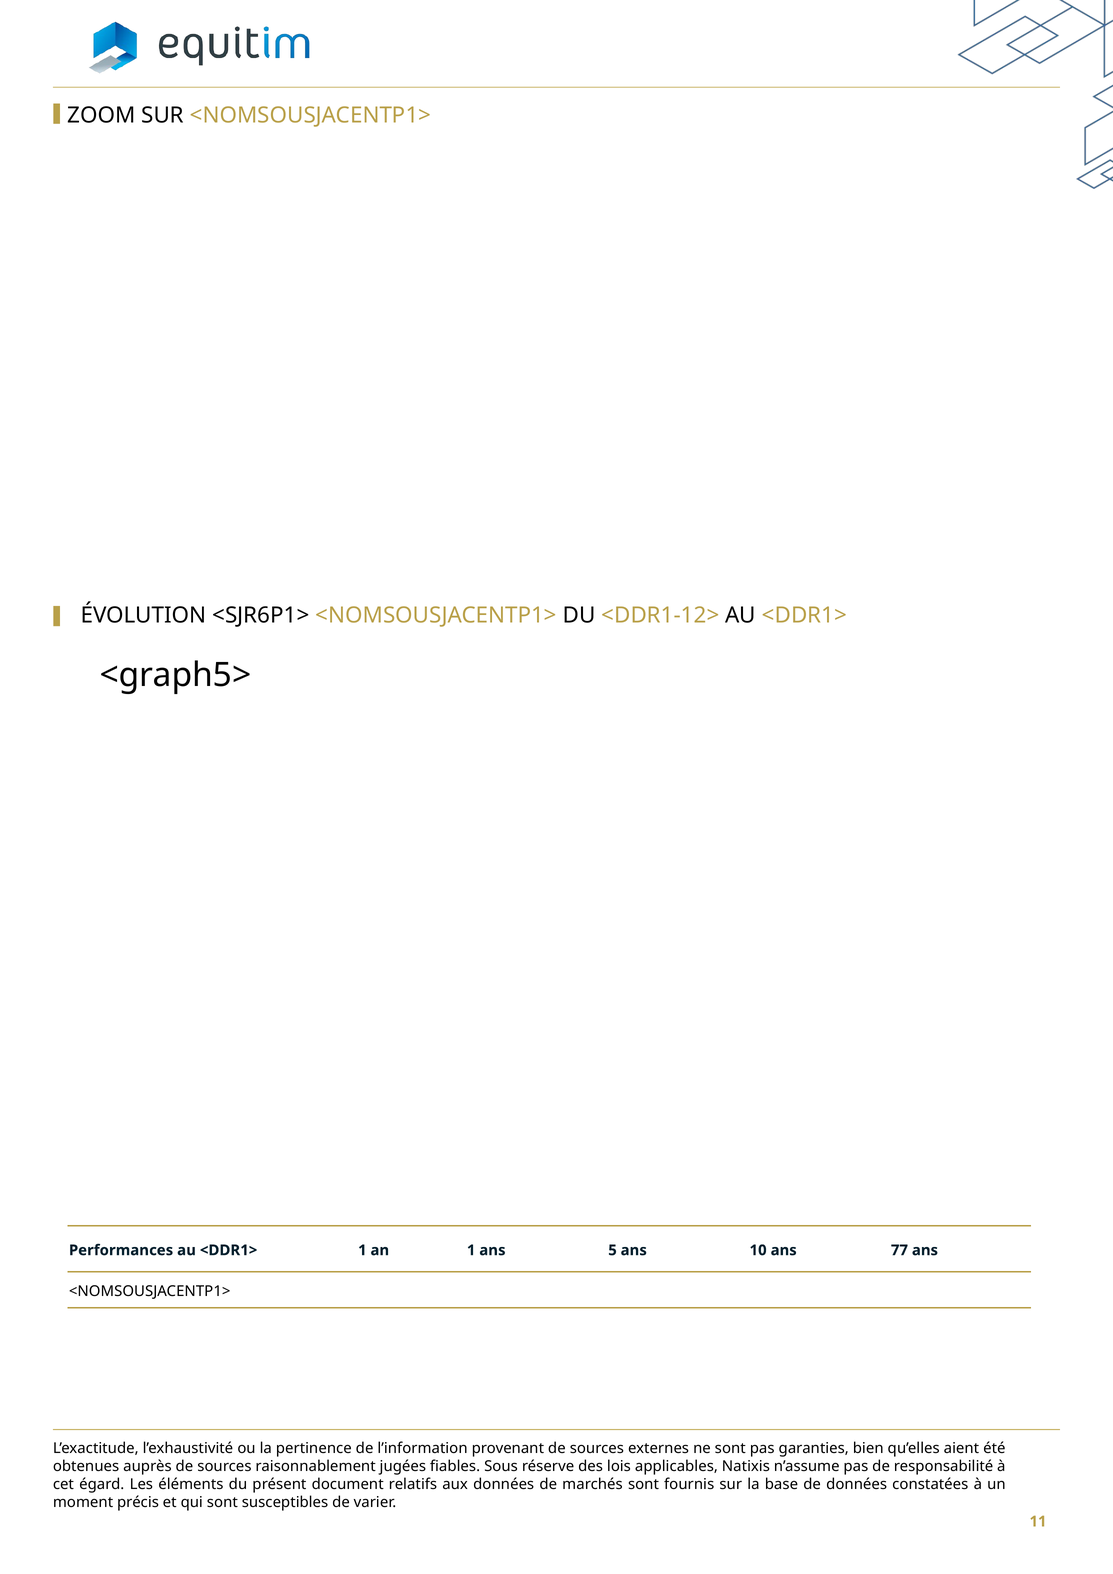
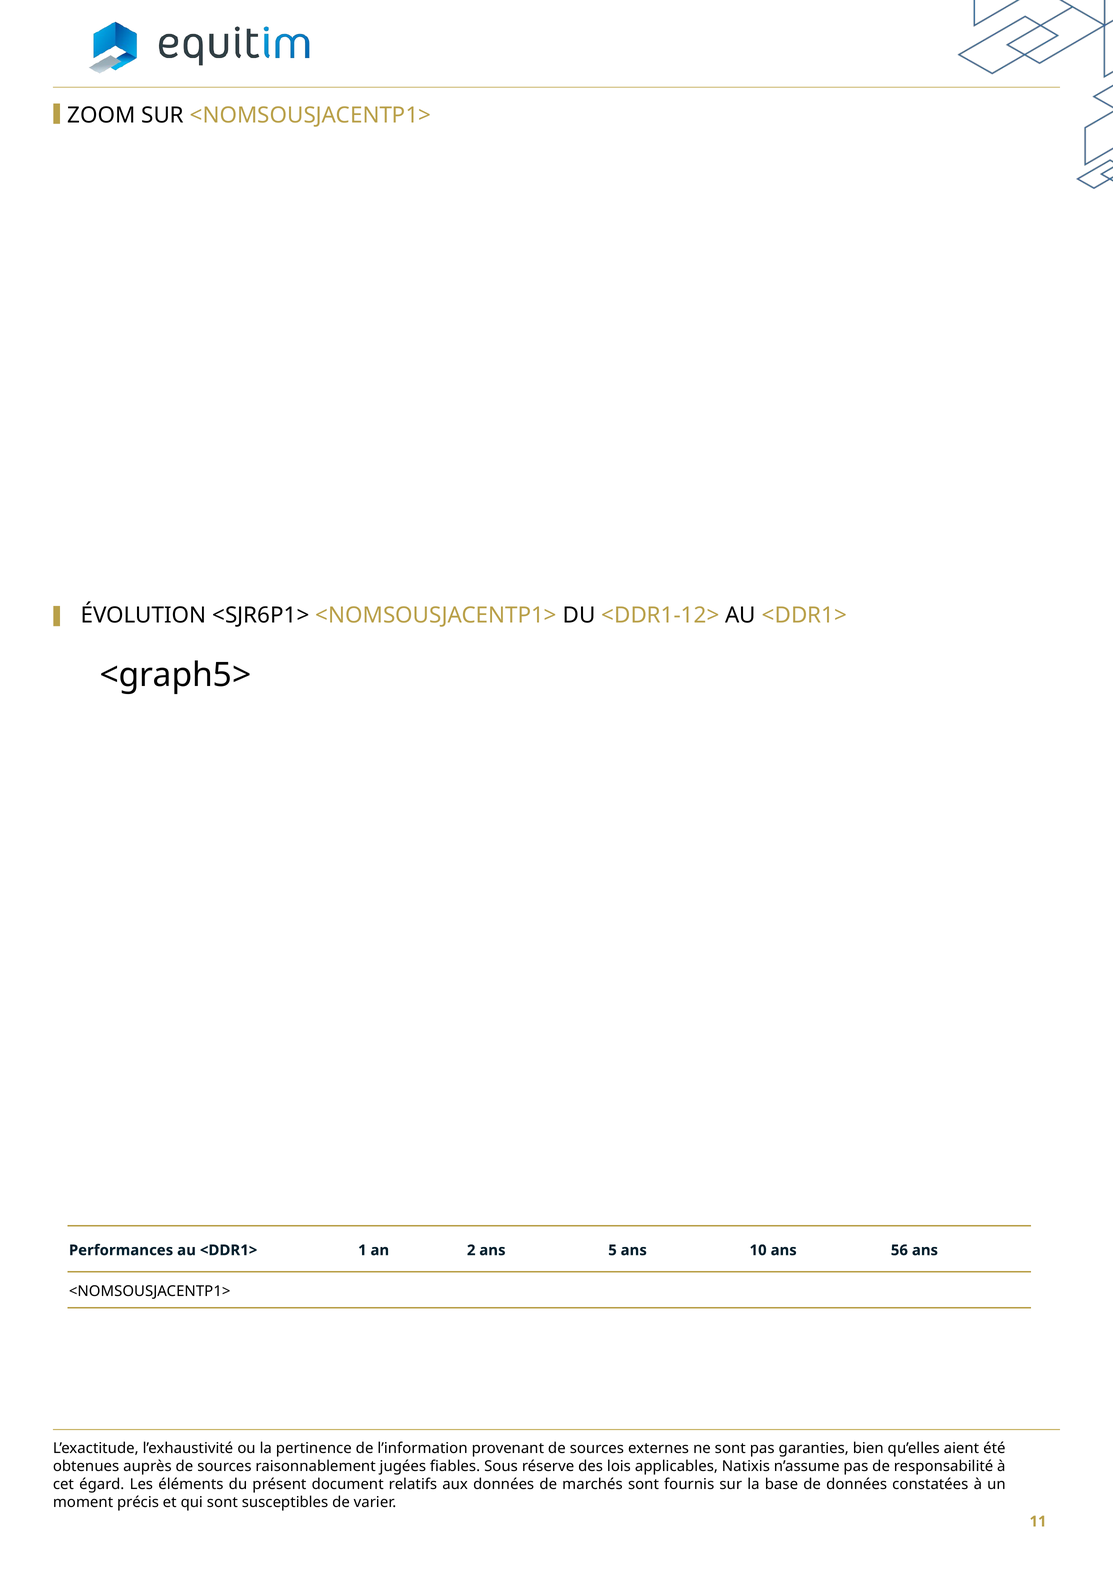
an 1: 1 -> 2 (471, 1250)
77: 77 -> 56 (899, 1250)
